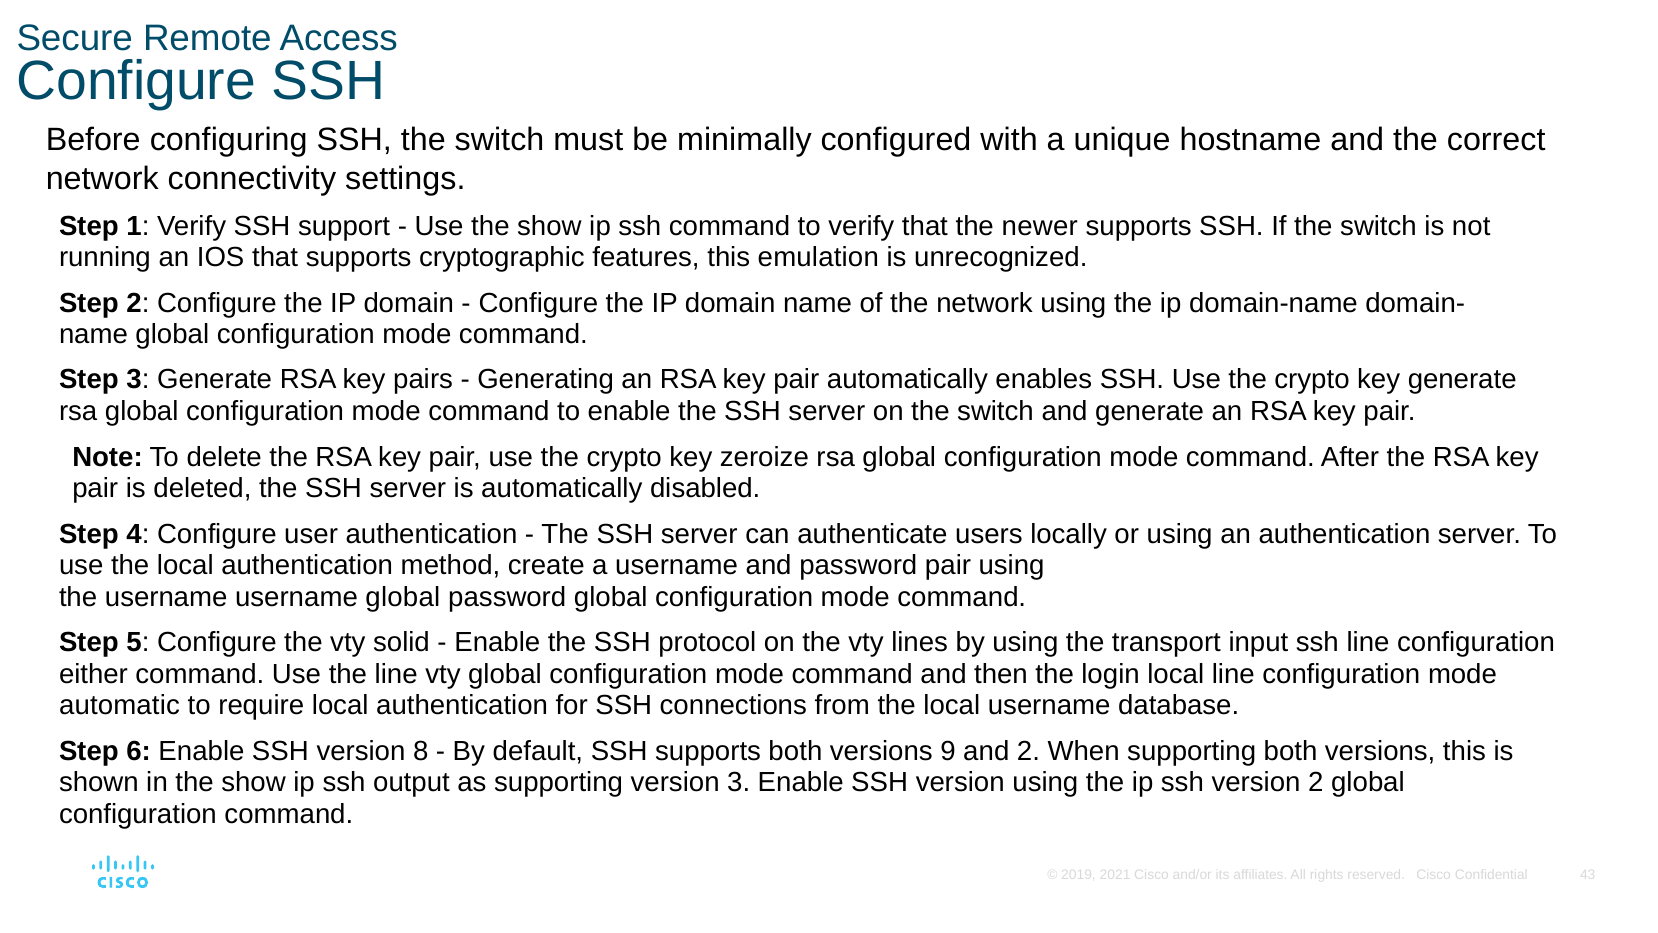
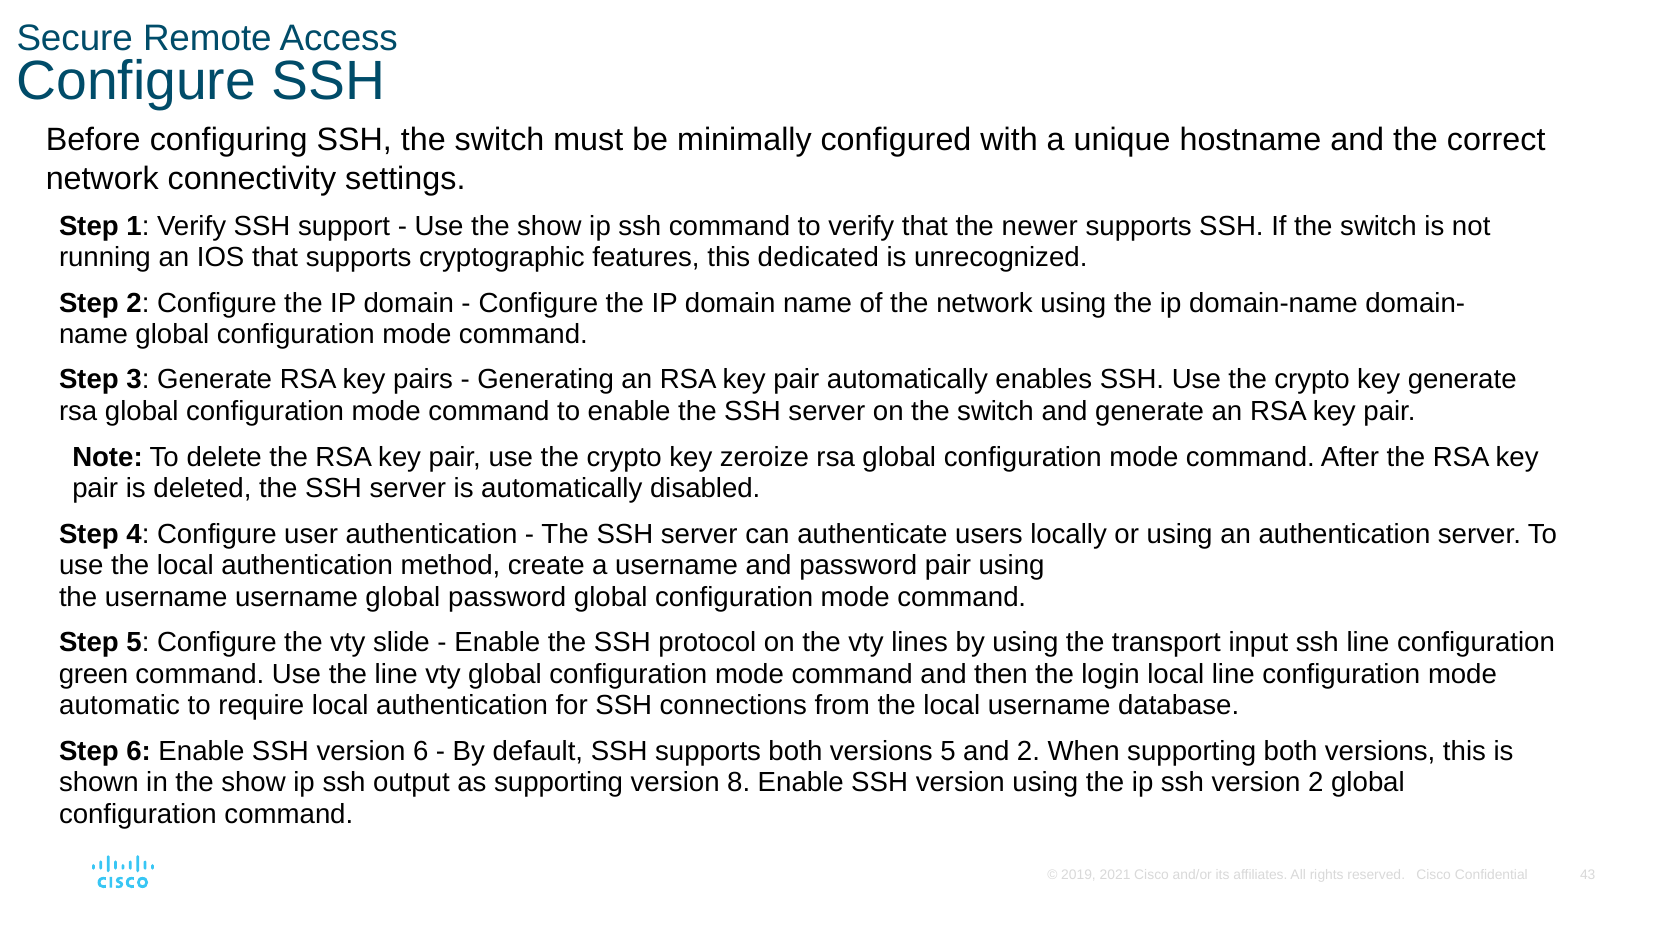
emulation: emulation -> dedicated (818, 257)
solid: solid -> slide (402, 642)
either: either -> green (94, 674)
version 8: 8 -> 6 (421, 751)
versions 9: 9 -> 5 (948, 751)
version 3: 3 -> 8 (739, 782)
